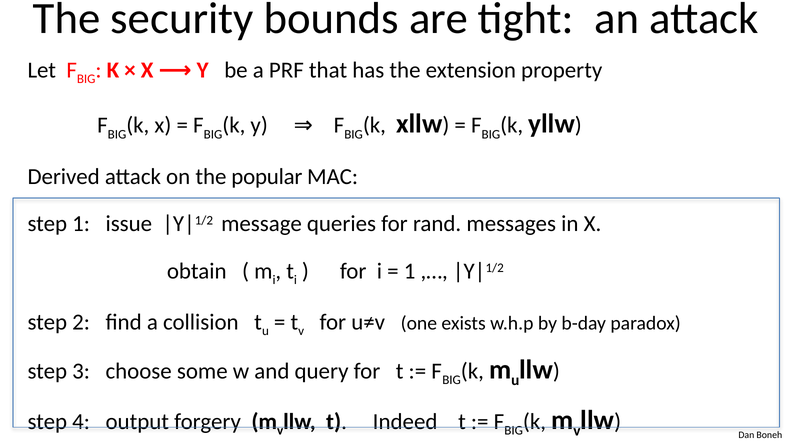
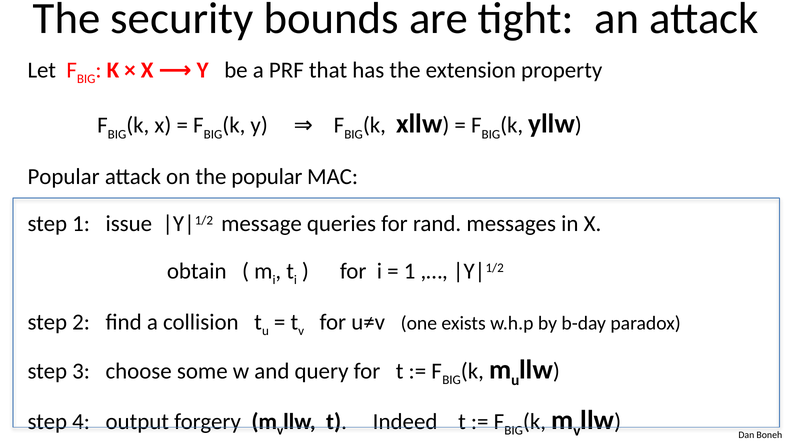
Derived: Derived -> Popular (64, 177)
